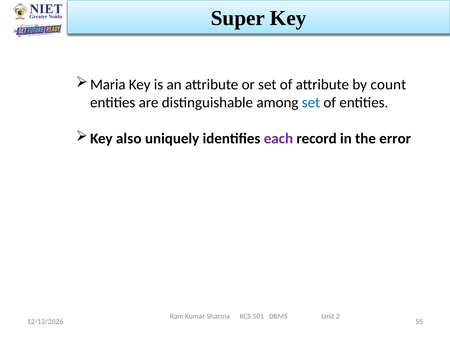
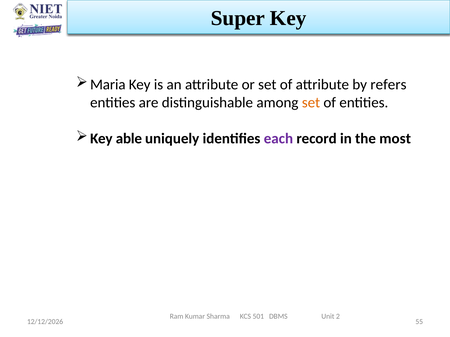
count: count -> refers (388, 85)
set colour: blue -> orange (311, 103)
also: also -> able (129, 139)
error: error -> most (395, 139)
